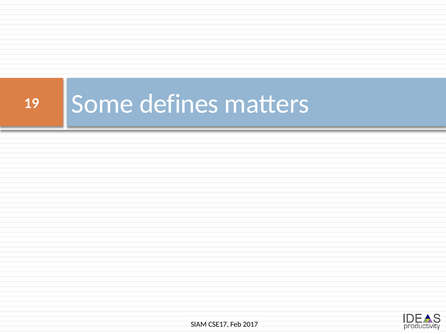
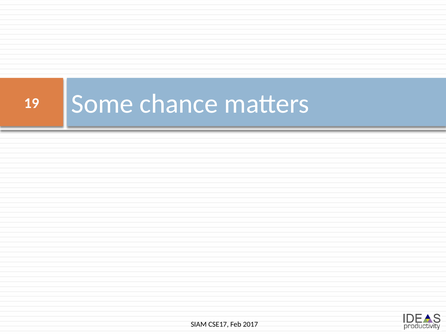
defines: defines -> chance (179, 104)
